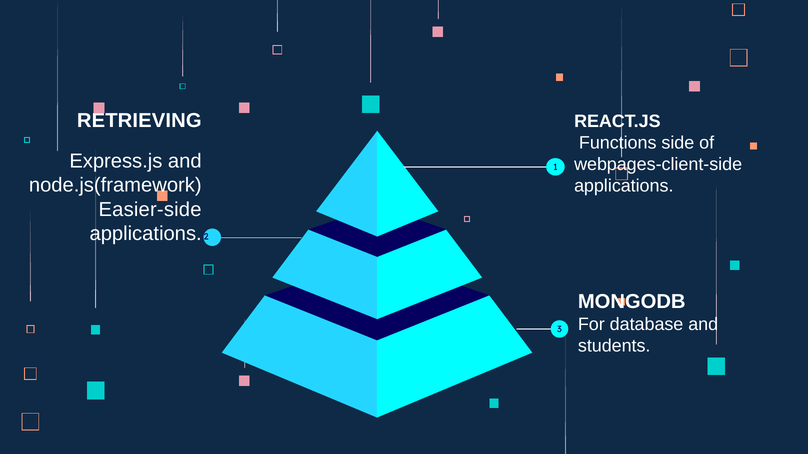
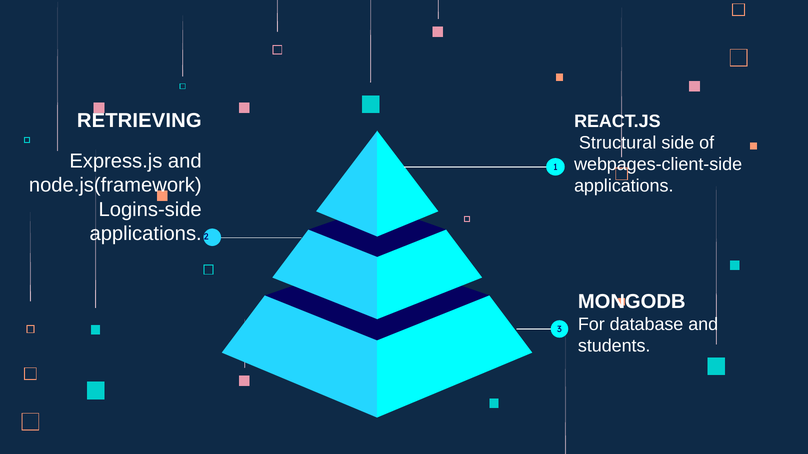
Functions: Functions -> Structural (618, 143)
Easier-side: Easier-side -> Logins-side (150, 210)
